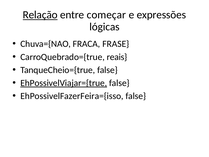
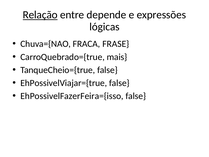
começar: começar -> depende (106, 15)
reais: reais -> mais (117, 57)
EhPossivelViajar={true underline: present -> none (64, 83)
